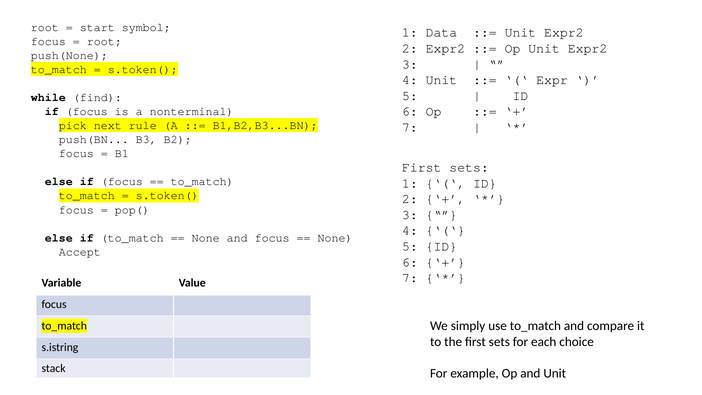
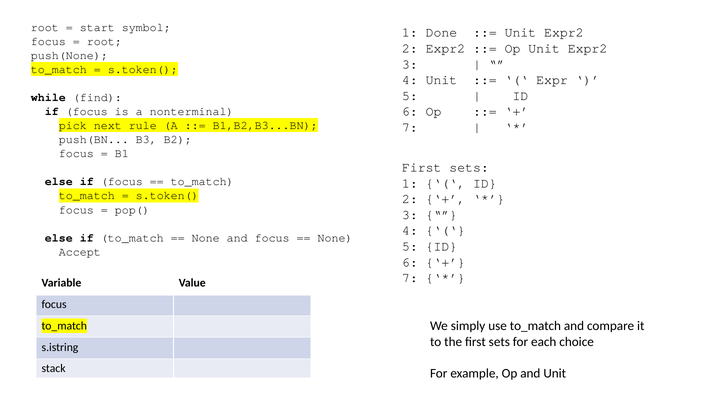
Data: Data -> Done (441, 33)
